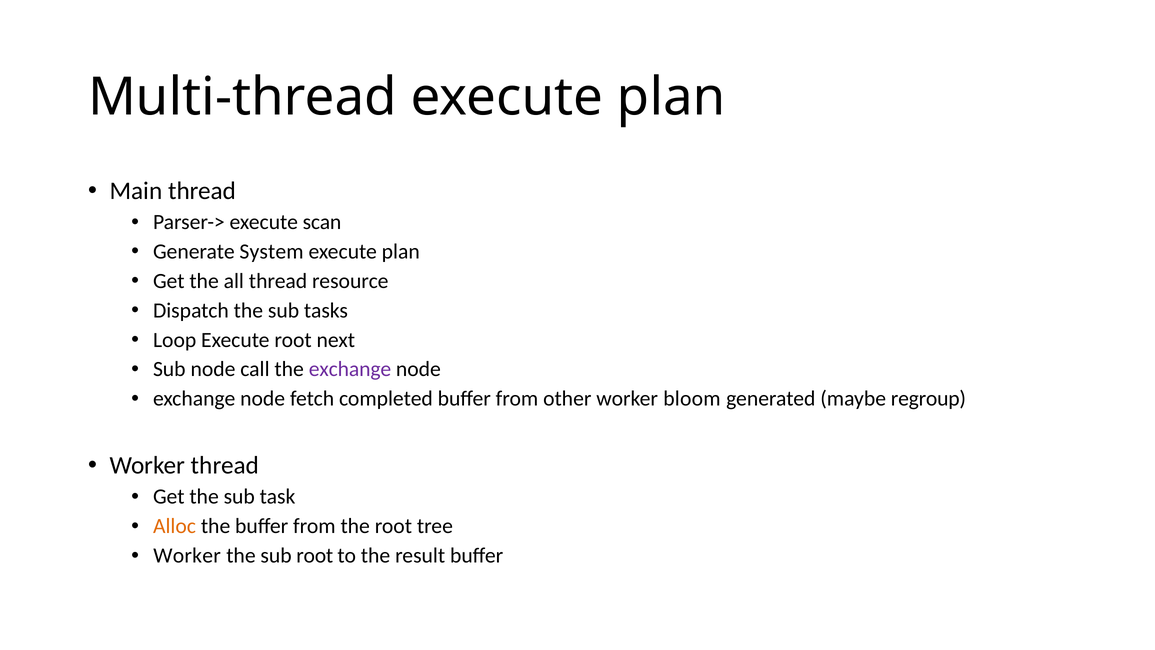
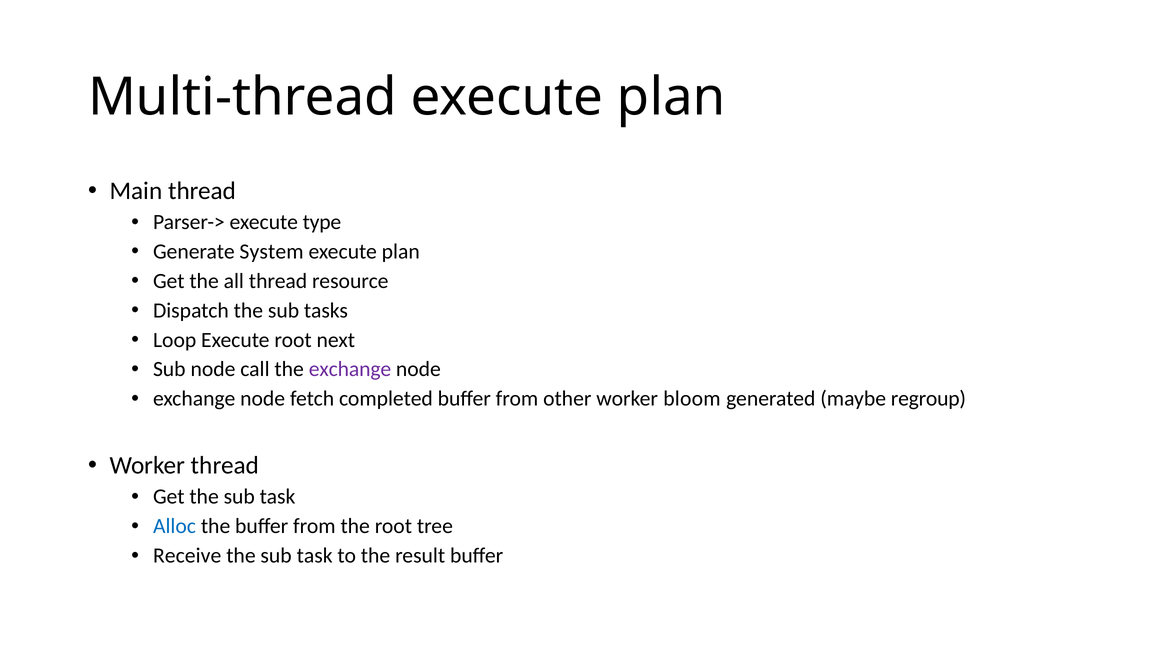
scan: scan -> type (322, 222)
Alloc colour: orange -> blue (174, 526)
Worker: Worker -> Receive (187, 555)
root: root -> task (315, 555)
